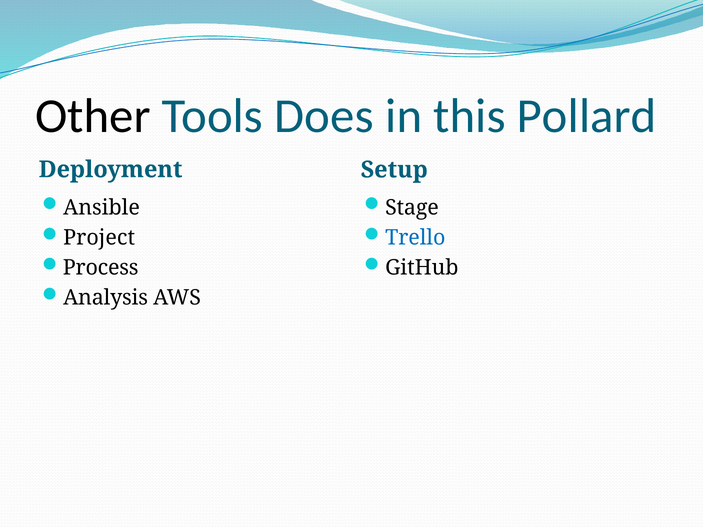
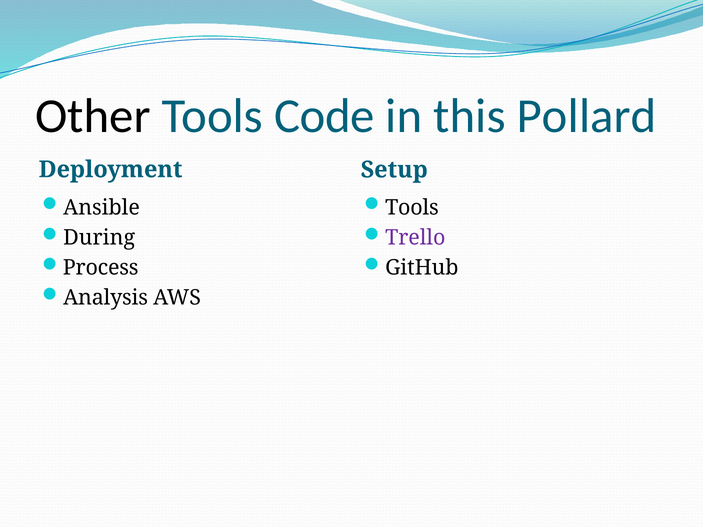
Does: Does -> Code (324, 116)
Stage: Stage -> Tools (412, 208)
Project: Project -> During (99, 238)
Trello colour: blue -> purple (415, 238)
